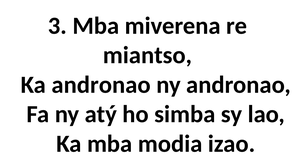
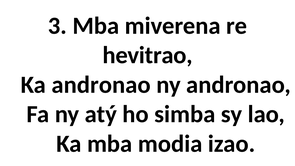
miantso: miantso -> hevitrao (148, 55)
